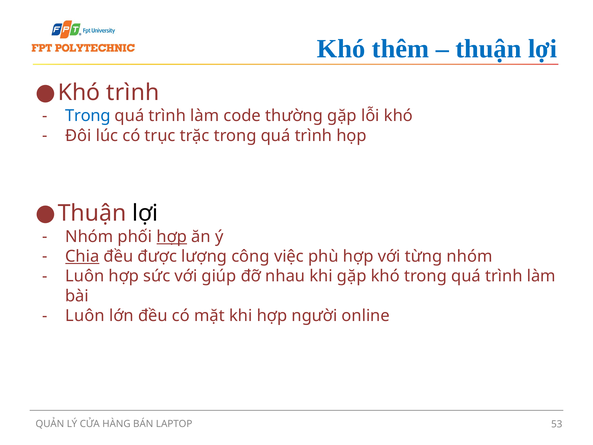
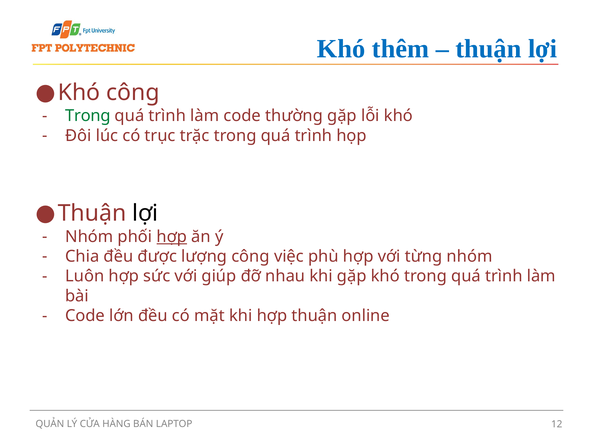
Khó trình: trình -> công (133, 93)
Trong colour: blue -> green (88, 116)
Chia underline: present -> none (82, 256)
Luôn: Luôn -> Code (85, 316)
hợp người: người -> thuận (314, 316)
53: 53 -> 12 (557, 424)
